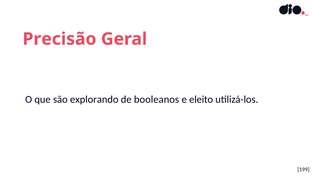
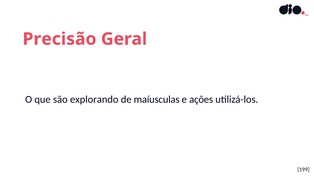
booleanos: booleanos -> maíusculas (157, 100)
eleito: eleito -> ações (201, 100)
